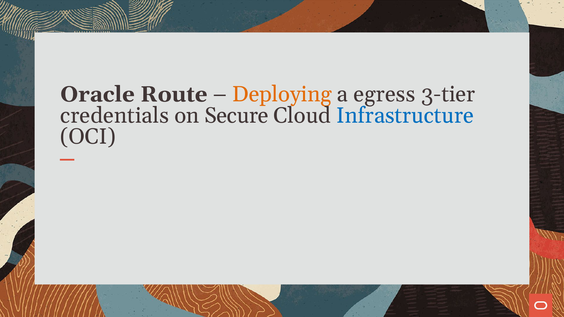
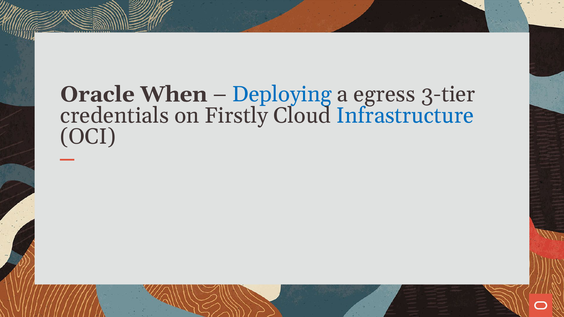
Route: Route -> When (174, 94)
Deploying colour: orange -> blue (282, 94)
Secure: Secure -> Firstly (236, 116)
